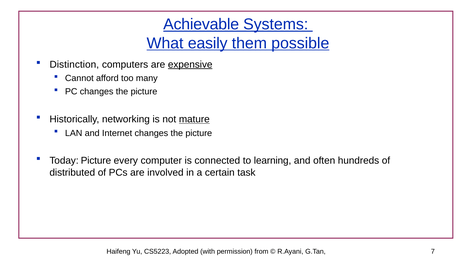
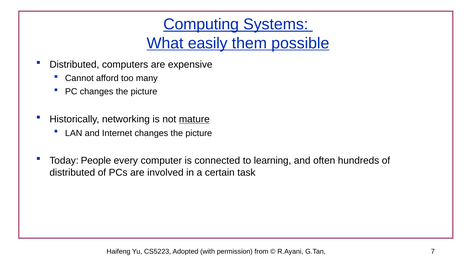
Achievable: Achievable -> Computing (201, 24)
Distinction: Distinction -> Distributed (74, 65)
expensive underline: present -> none (190, 65)
Today Picture: Picture -> People (96, 161)
